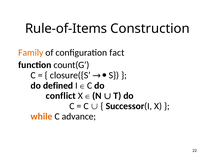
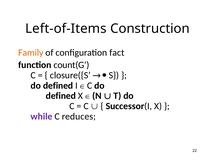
Rule-of-Items: Rule-of-Items -> Left-of-Items (66, 29)
conflict: conflict -> defined (61, 96)
while colour: orange -> purple (42, 117)
advance: advance -> reduces (79, 117)
